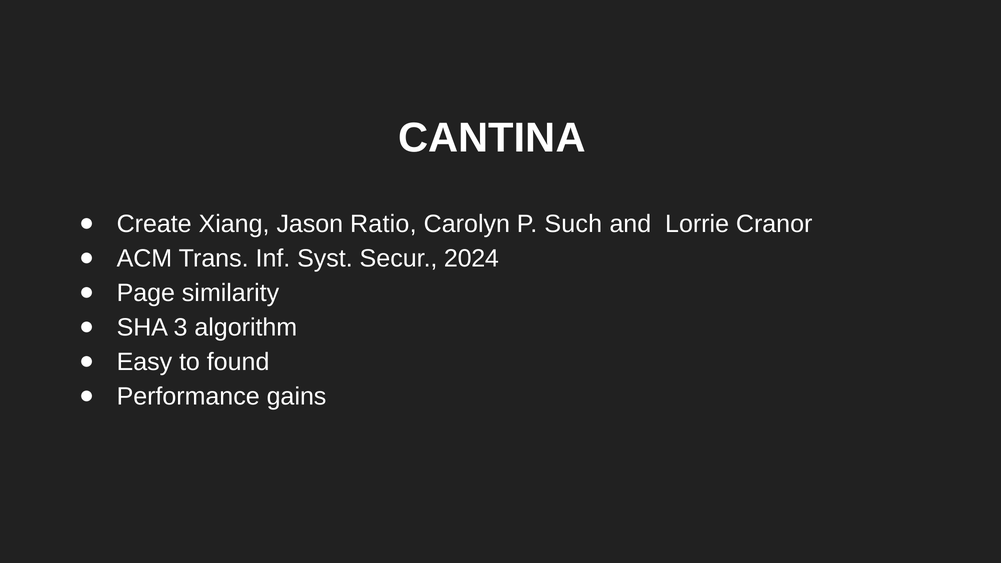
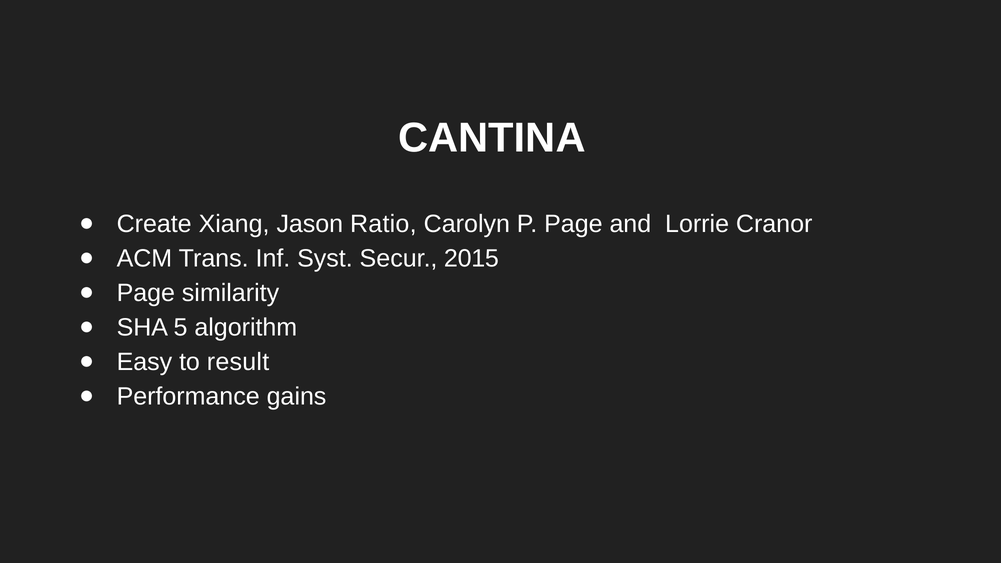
P Such: Such -> Page (573, 224)
2024: 2024 -> 2015 (471, 259)
3: 3 -> 5 (181, 328)
found: found -> result (238, 362)
